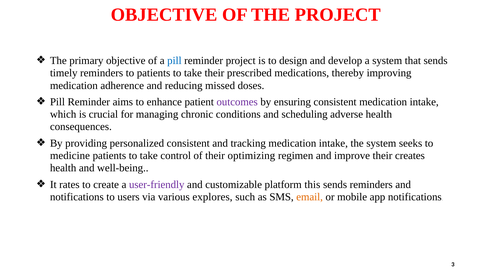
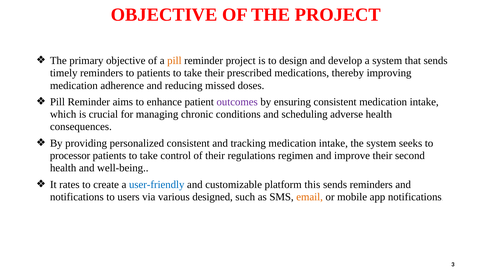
pill colour: blue -> orange (174, 61)
medicine: medicine -> processor (70, 156)
optimizing: optimizing -> regulations (251, 156)
creates: creates -> second (410, 156)
user-friendly colour: purple -> blue (157, 184)
explores: explores -> designed (213, 197)
